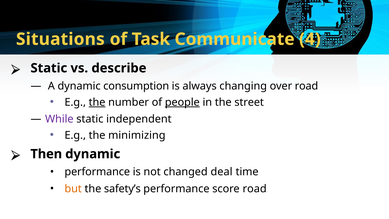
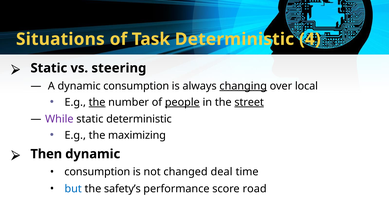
Task Communicate: Communicate -> Deterministic (234, 39)
describe: describe -> steering (119, 68)
changing underline: none -> present (243, 86)
over road: road -> local (306, 86)
street underline: none -> present (249, 102)
static independent: independent -> deterministic (139, 119)
minimizing: minimizing -> maximizing (137, 135)
performance: performance -> consumption (97, 172)
but colour: orange -> blue (73, 189)
